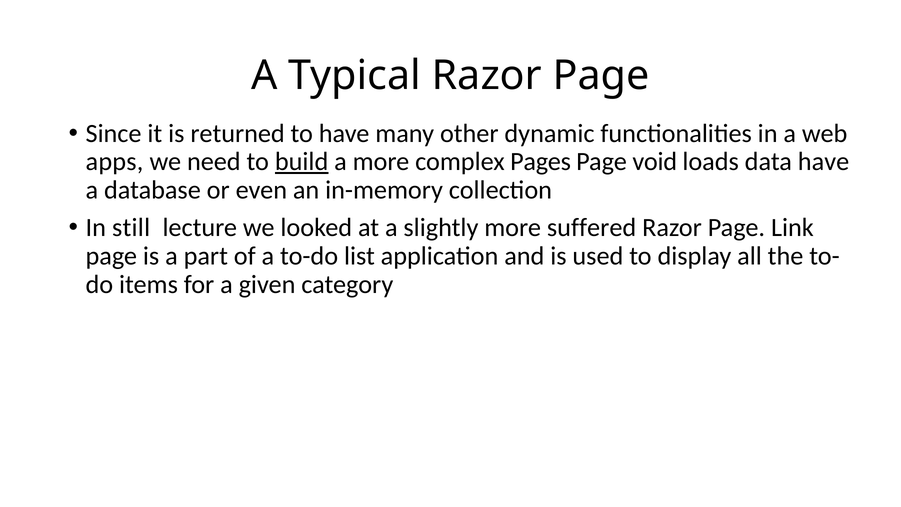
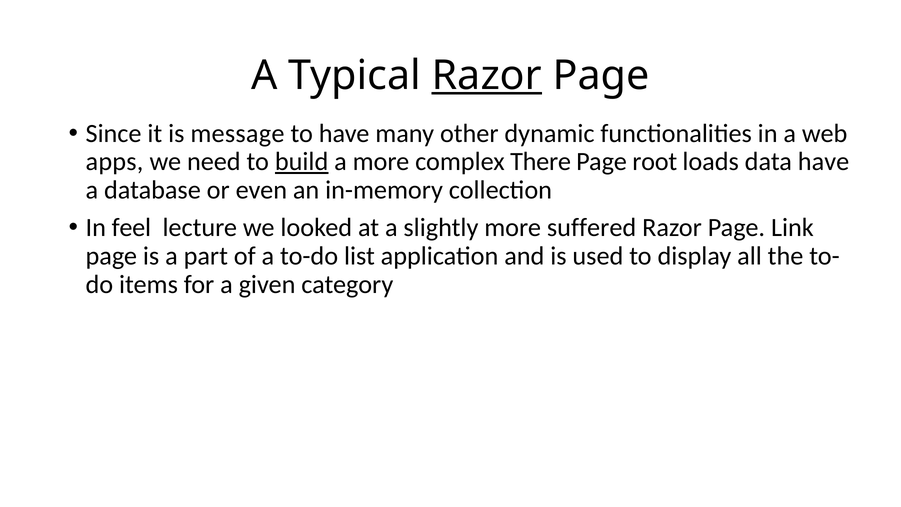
Razor underline: none -> present (487, 76)
returned: returned -> message (237, 133)
Pages: Pages -> There (541, 162)
void: void -> root (655, 162)
still: still -> feel (131, 228)
